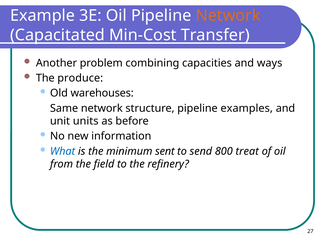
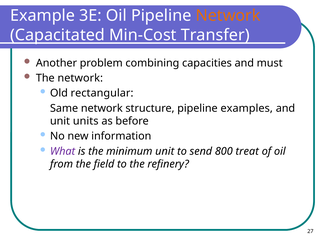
ways: ways -> must (270, 63)
The produce: produce -> network (80, 78)
warehouses: warehouses -> rectangular (102, 93)
What colour: blue -> purple (63, 151)
minimum sent: sent -> unit (165, 151)
